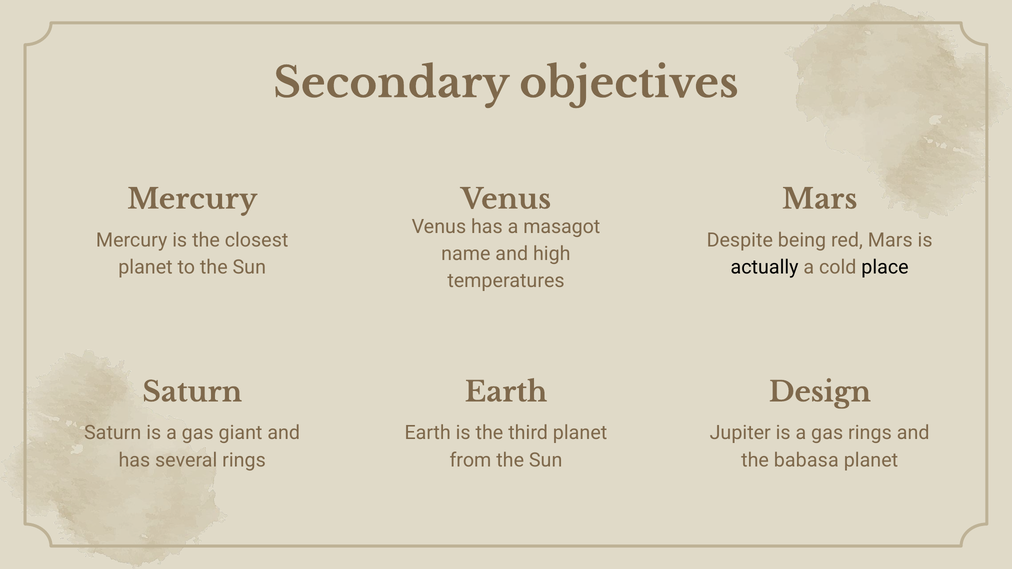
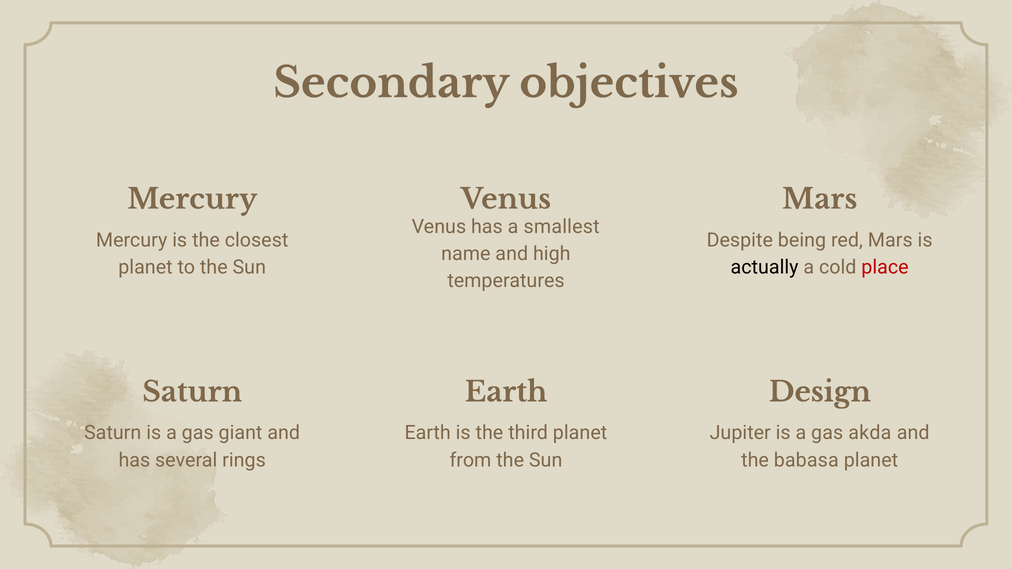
masagot: masagot -> smallest (562, 227)
place colour: black -> red (885, 267)
gas rings: rings -> akda (870, 433)
